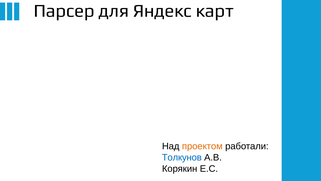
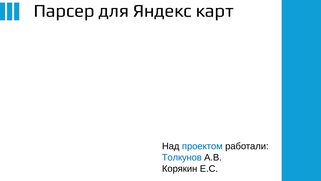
проектом colour: orange -> blue (202, 146)
